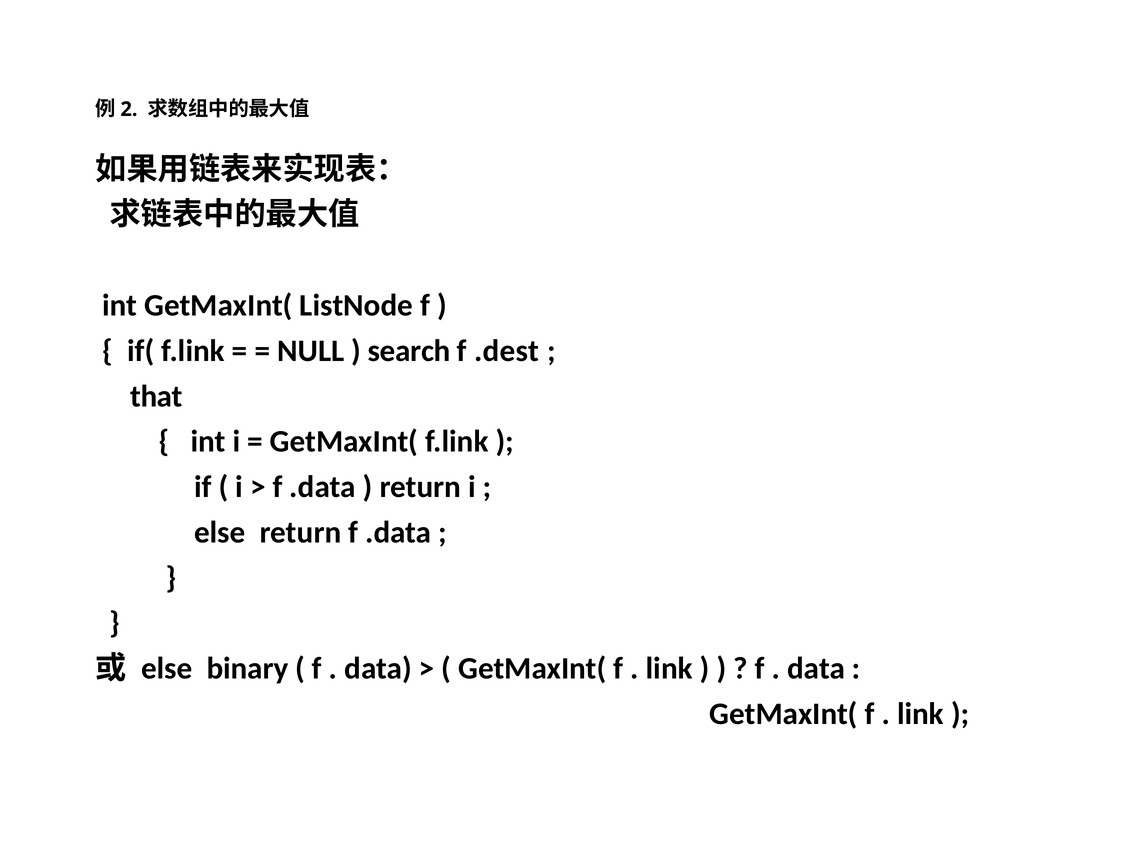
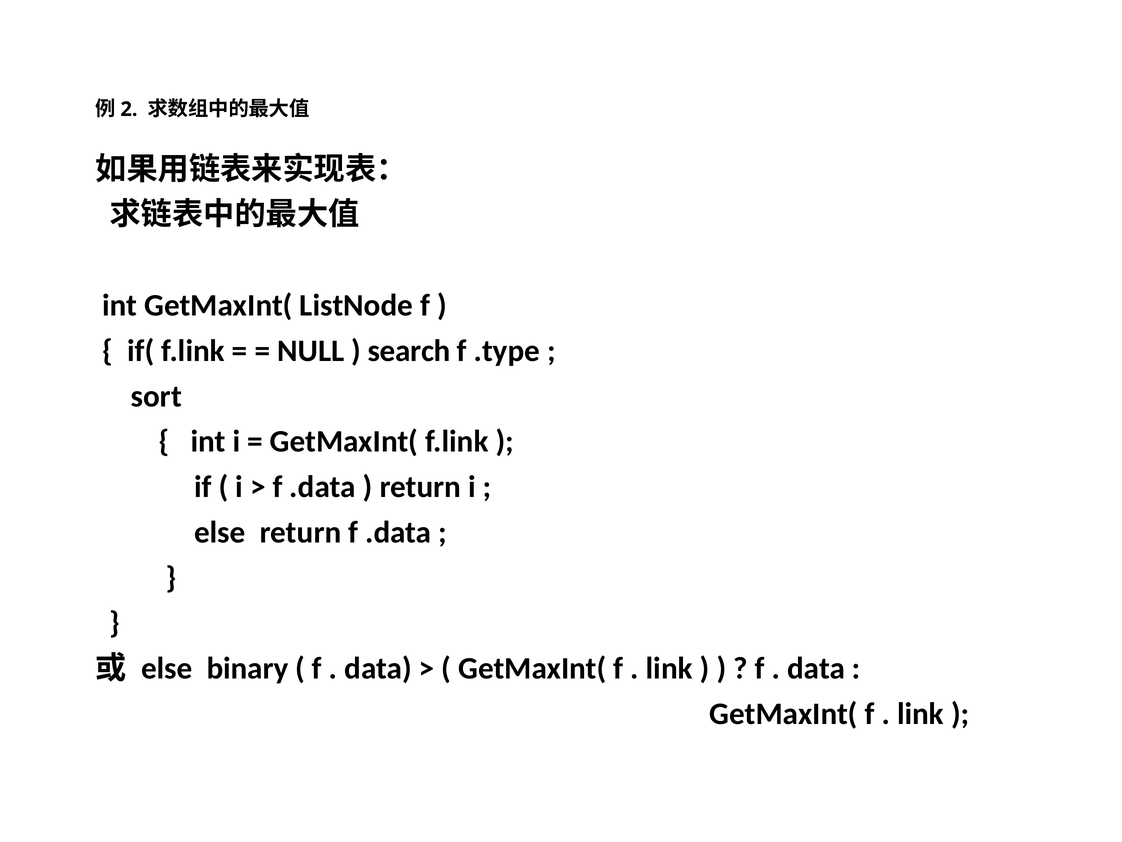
.dest: .dest -> .type (507, 351)
that: that -> sort (156, 396)
